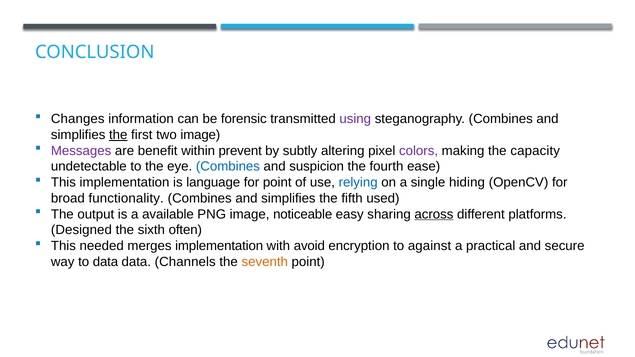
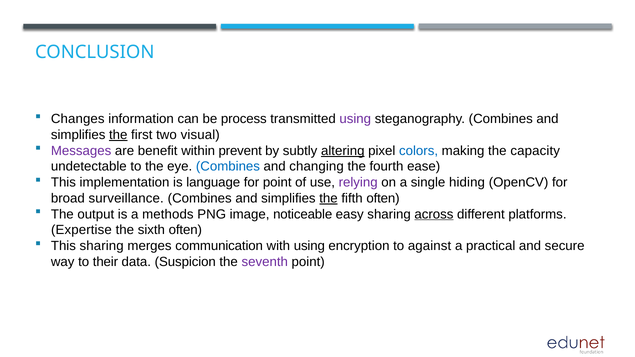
forensic: forensic -> process (244, 119)
two image: image -> visual (200, 135)
altering underline: none -> present (343, 151)
colors colour: purple -> blue (419, 151)
suspicion: suspicion -> changing (317, 167)
relying colour: blue -> purple (358, 183)
functionality: functionality -> surveillance (126, 198)
the underline: none -> present (329, 198)
fifth used: used -> often (383, 198)
available: available -> methods (168, 214)
Designed: Designed -> Expertise (81, 230)
This needed: needed -> sharing (102, 246)
merges implementation: implementation -> communication (219, 246)
with avoid: avoid -> using (309, 246)
to data: data -> their (105, 262)
Channels: Channels -> Suspicion (185, 262)
seventh colour: orange -> purple (265, 262)
